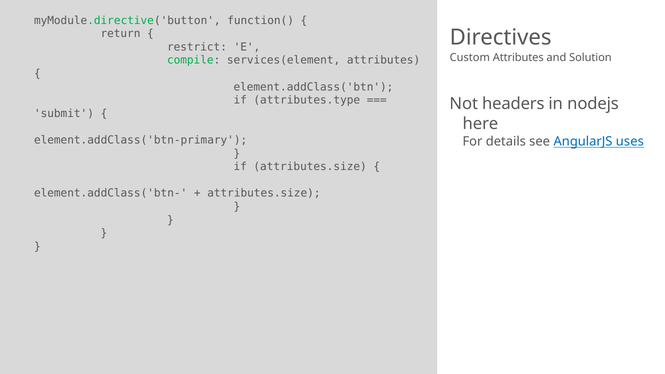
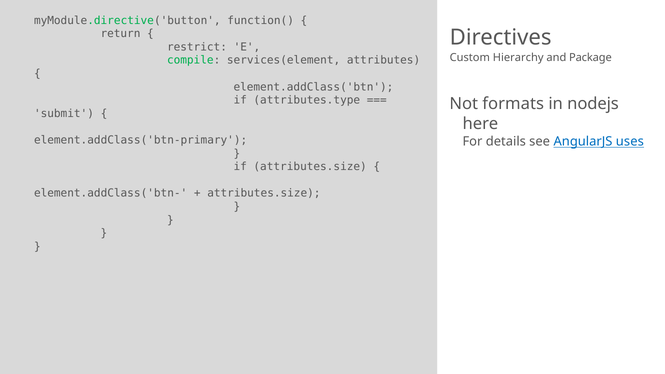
Custom Attributes: Attributes -> Hierarchy (518, 58)
Solution: Solution -> Package (590, 58)
headers: headers -> formats (513, 104)
